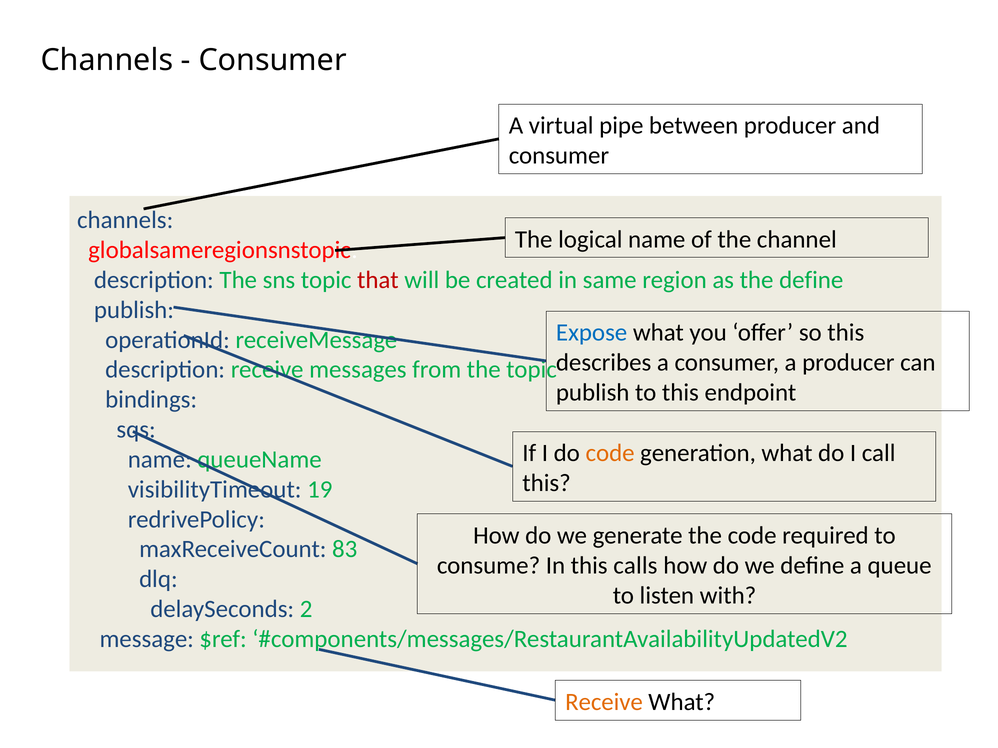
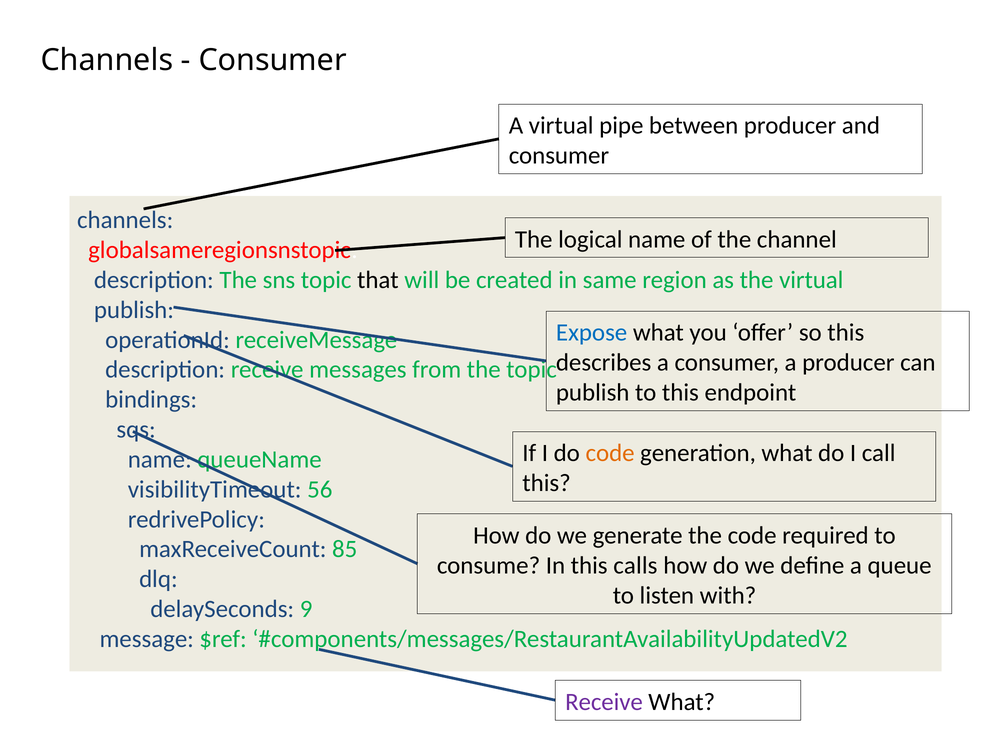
that colour: red -> black (378, 280)
the define: define -> virtual (811, 280)
19: 19 -> 56 (320, 490)
83: 83 -> 85 (345, 550)
2: 2 -> 9 (306, 610)
Receive colour: orange -> purple (604, 702)
